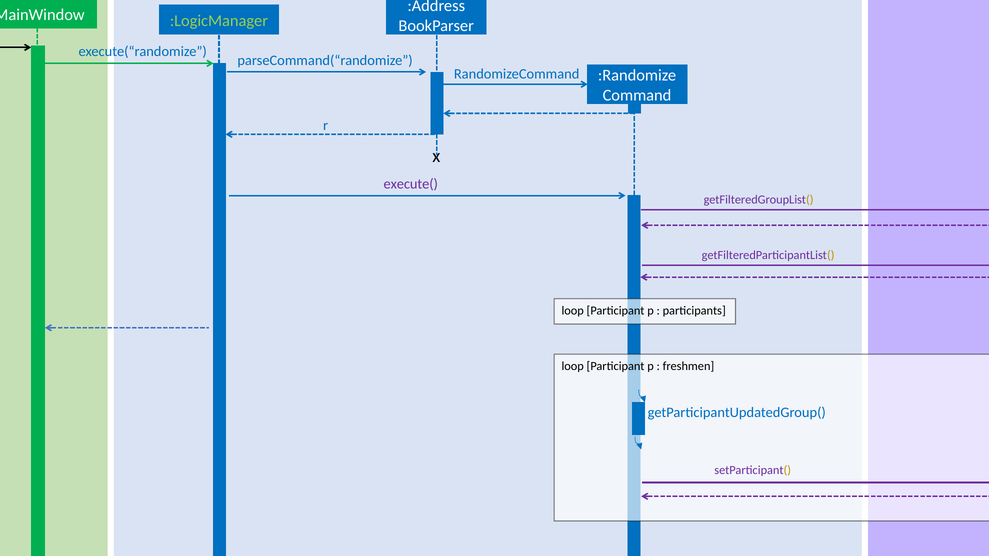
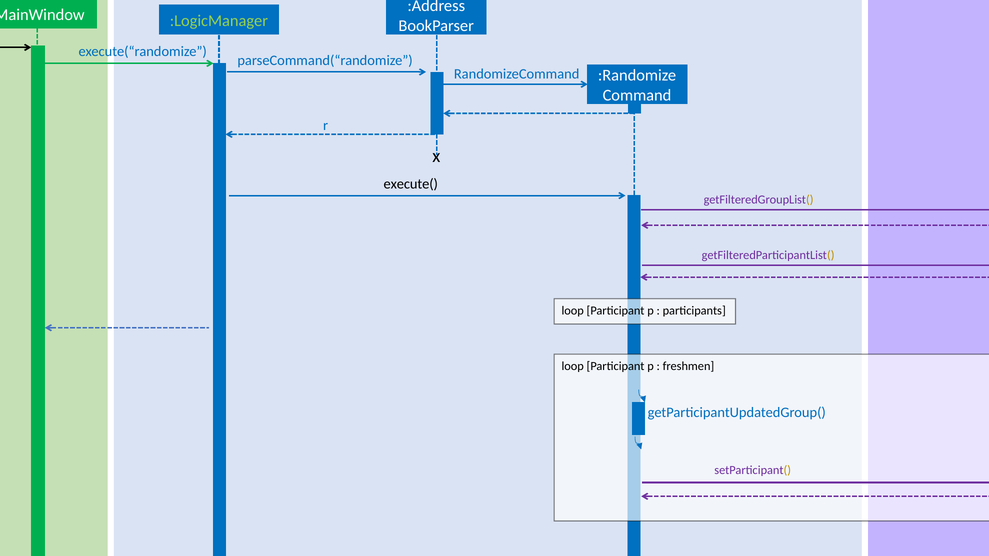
execute( colour: purple -> black (411, 184)
